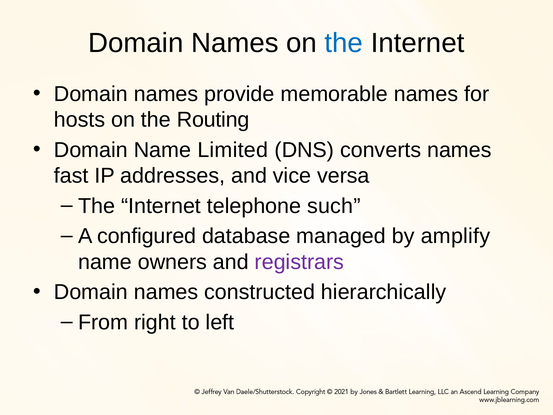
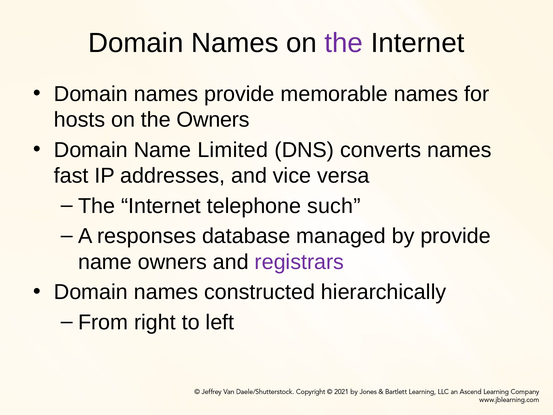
the colour: blue -> purple (344, 43)
the Routing: Routing -> Owners (213, 120)
configured: configured -> responses (147, 236)
by amplify: amplify -> provide (456, 236)
